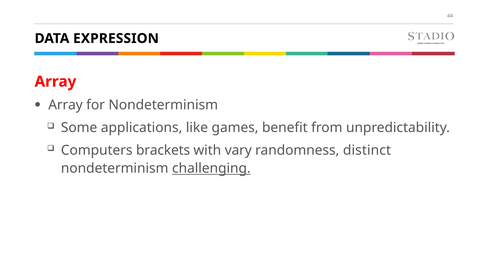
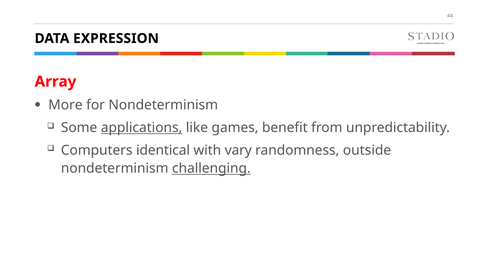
Array: Array -> More (65, 105)
applications underline: none -> present (142, 128)
brackets: brackets -> identical (163, 151)
distinct: distinct -> outside (367, 151)
